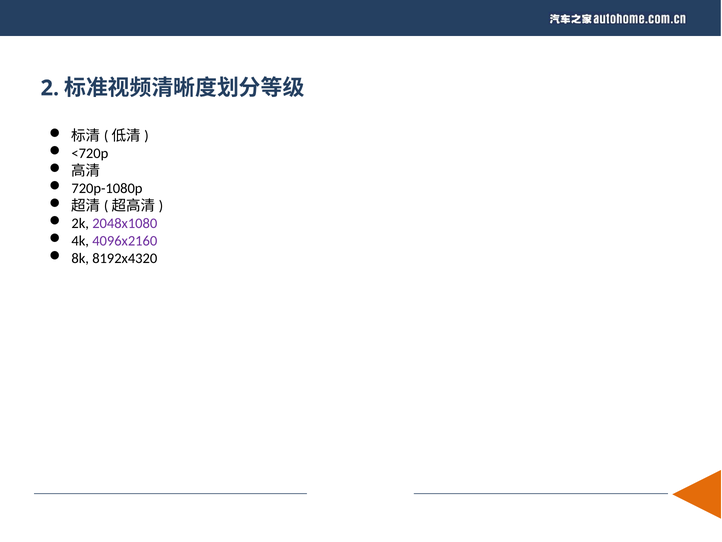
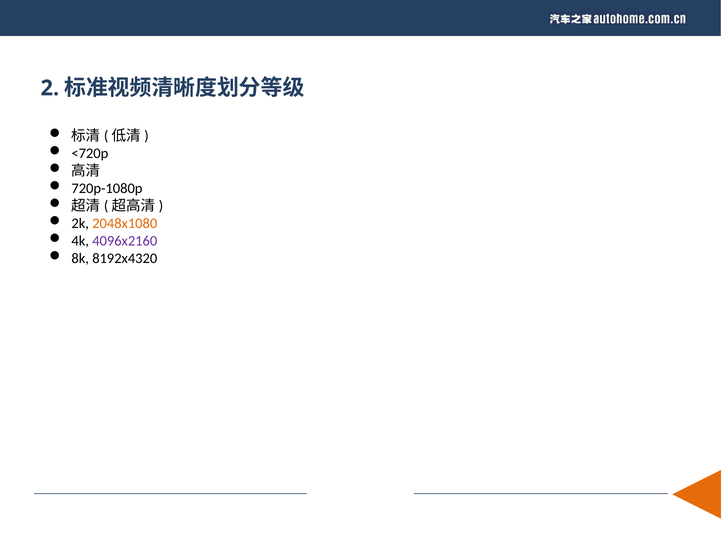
2048x1080 colour: purple -> orange (125, 223)
